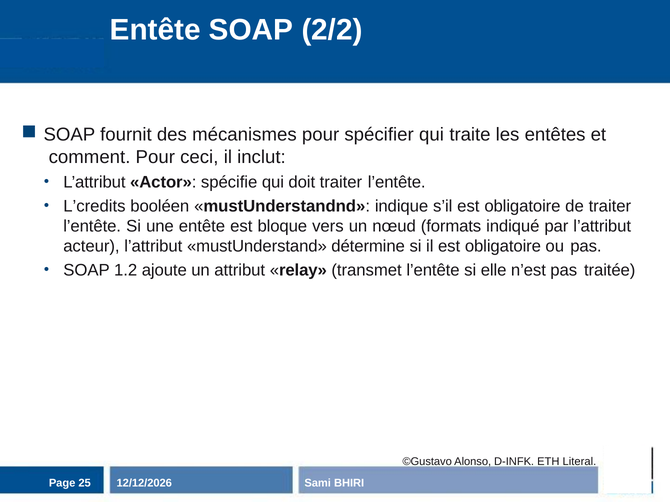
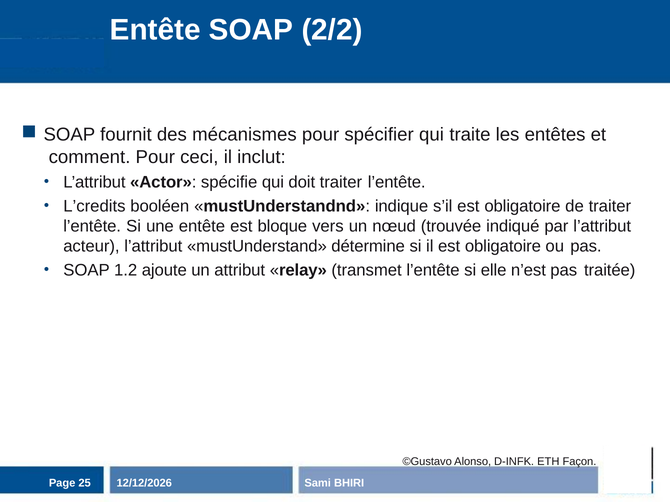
formats: formats -> trouvée (451, 227)
Literal: Literal -> Façon (579, 462)
